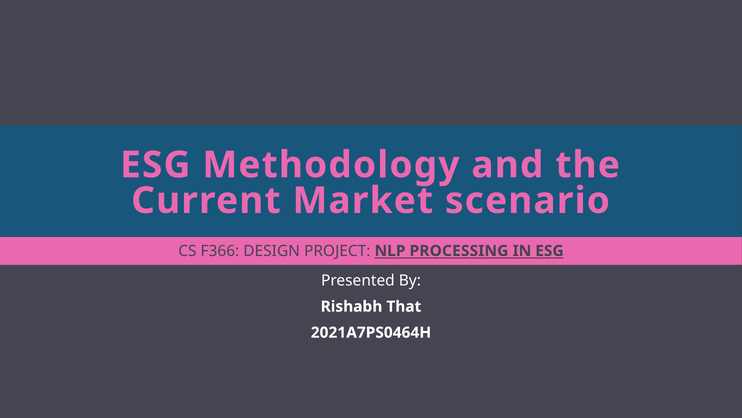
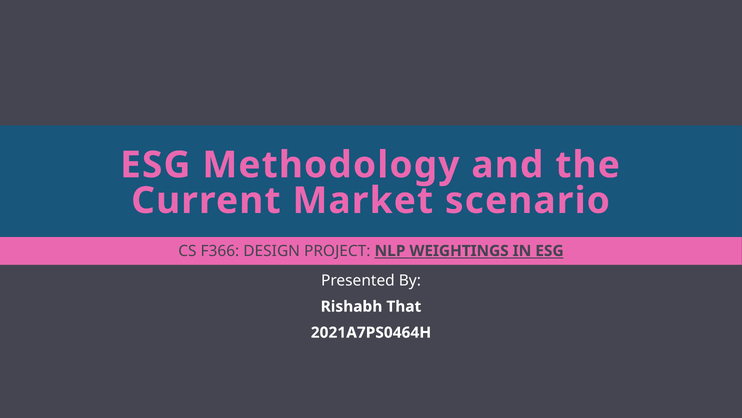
PROCESSING: PROCESSING -> WEIGHTINGS (459, 251)
